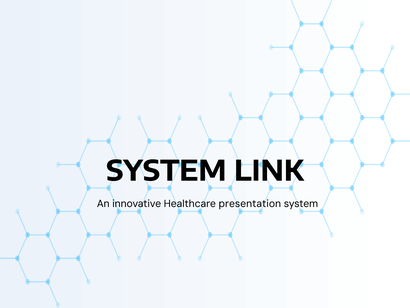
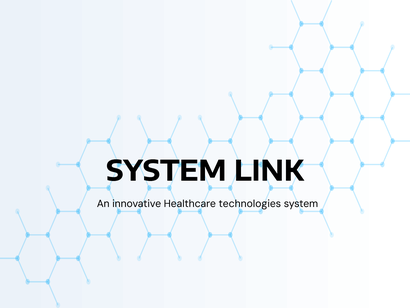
presentation: presentation -> technologies (250, 203)
